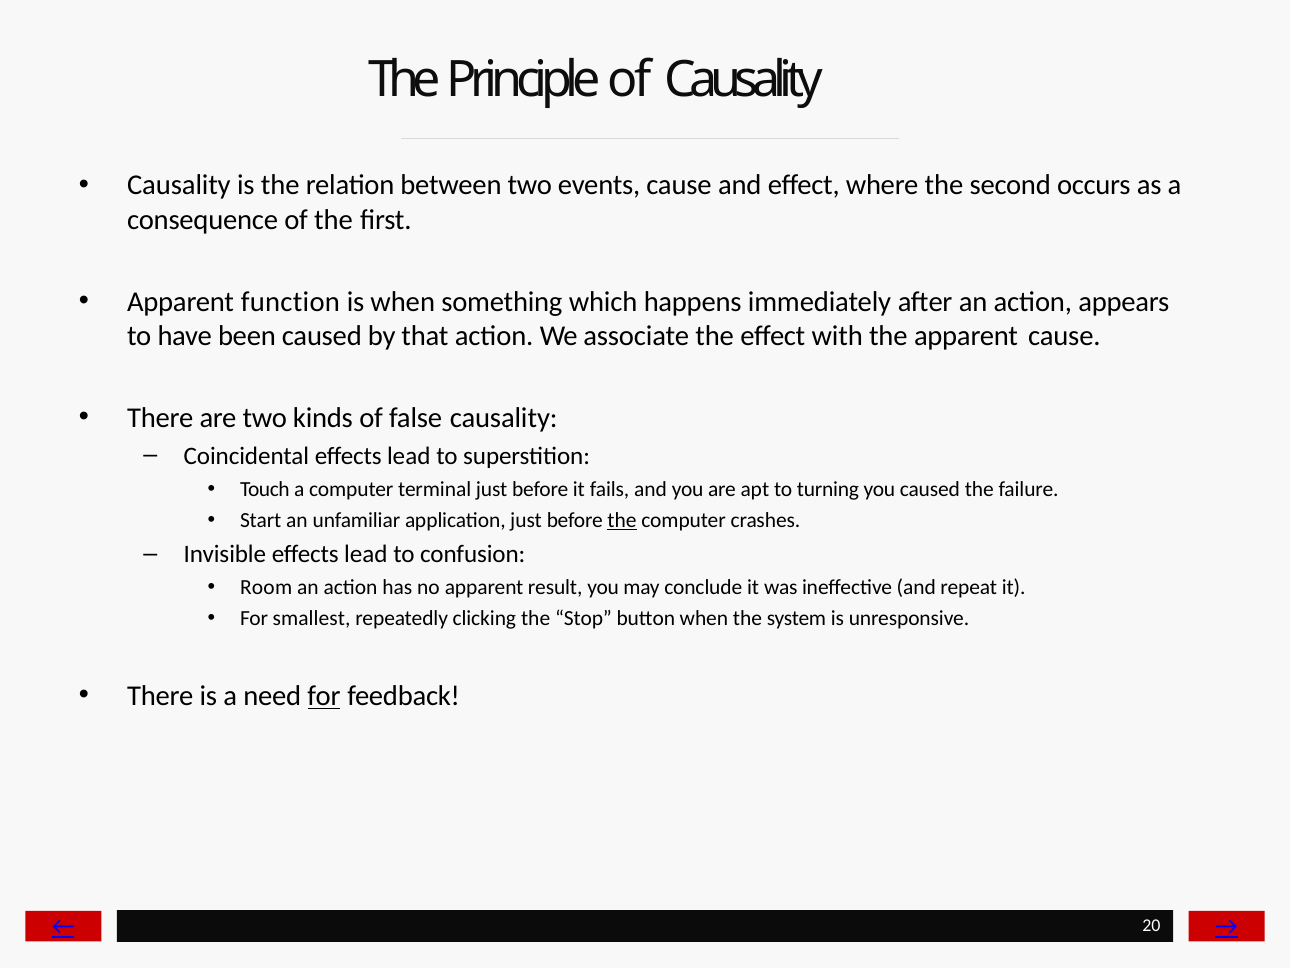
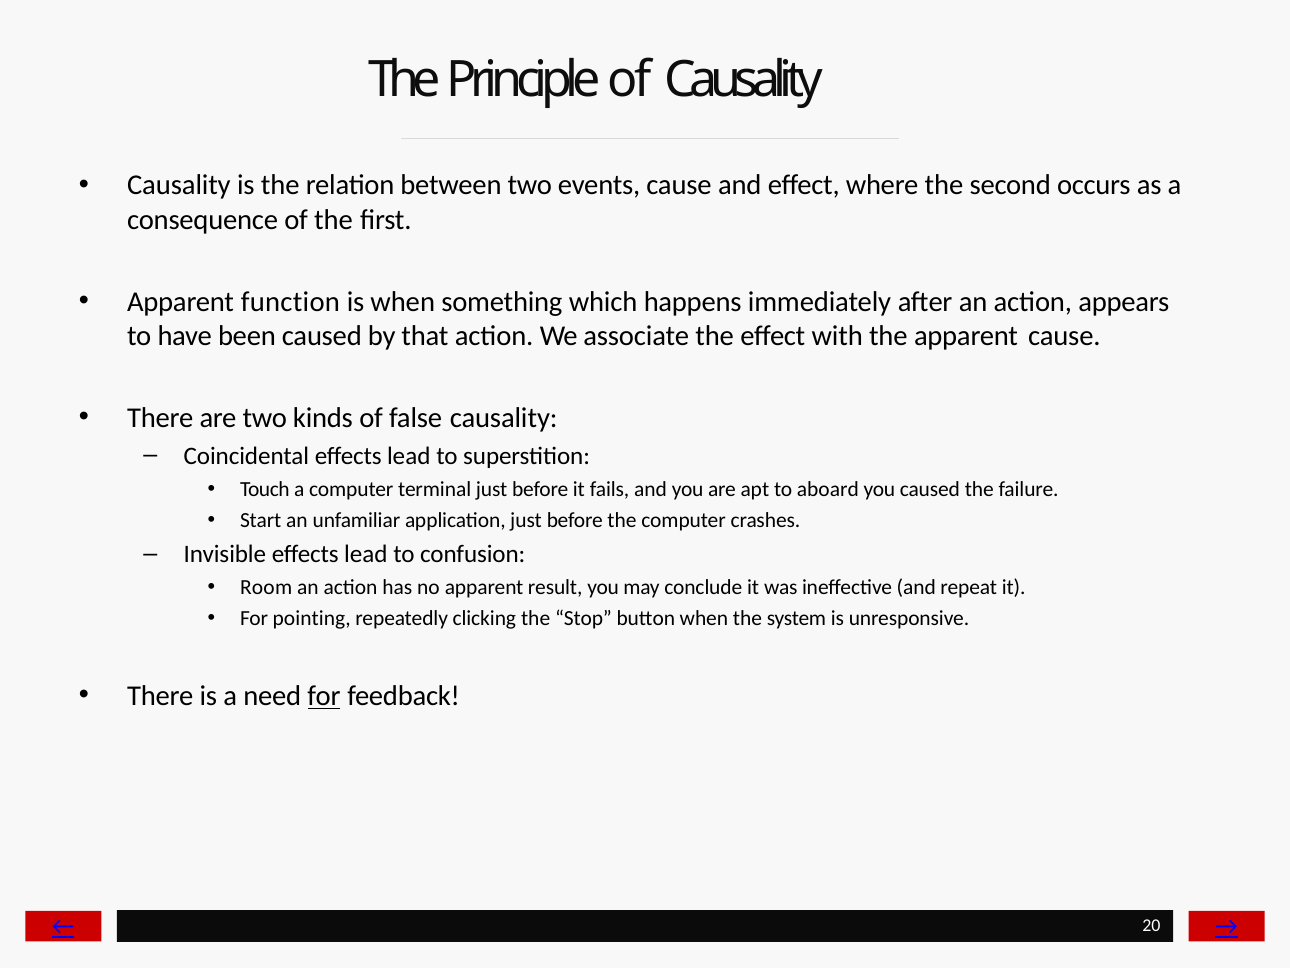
turning: turning -> aboard (828, 489)
the underline: present -> none (622, 520)
smallest: smallest -> pointing (312, 618)
